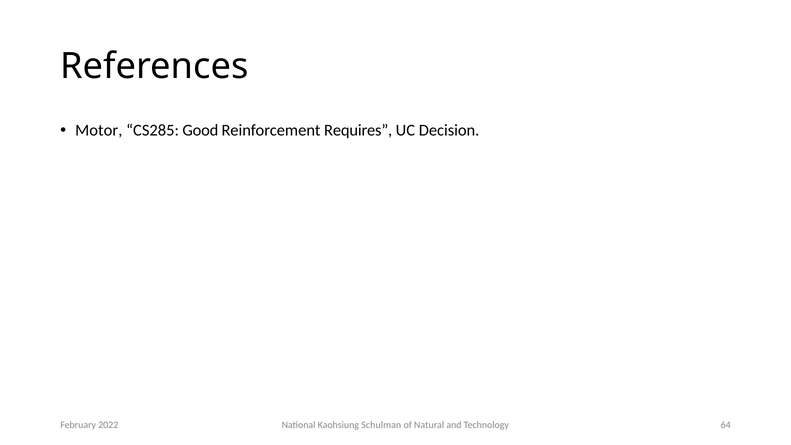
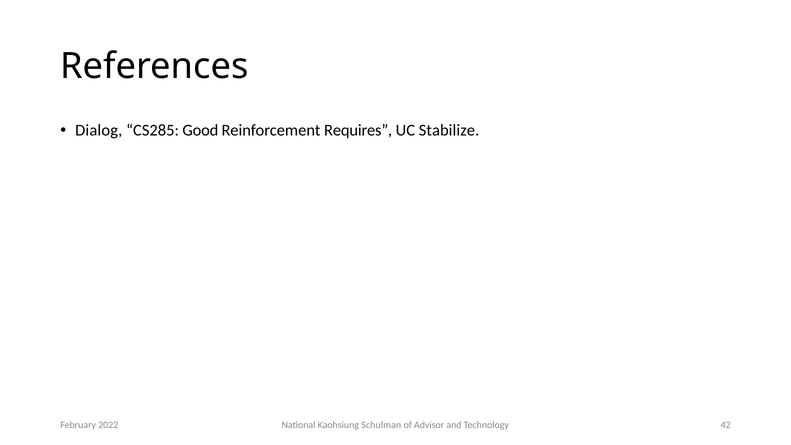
Motor: Motor -> Dialog (99, 130)
Decision: Decision -> Stabilize (449, 130)
Natural: Natural -> Advisor (429, 425)
64: 64 -> 42 (726, 425)
